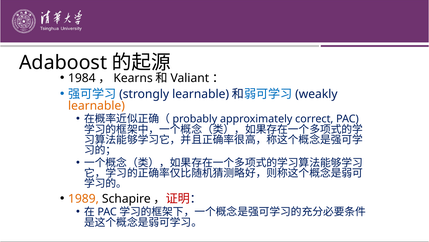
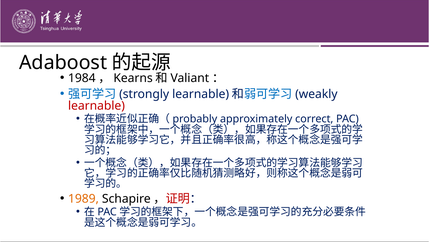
learnable colour: orange -> red (96, 106)
